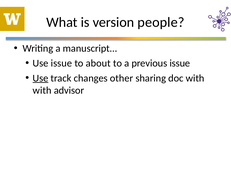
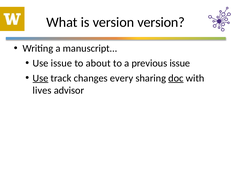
version people: people -> version (161, 22)
other: other -> every (122, 78)
doc underline: none -> present (176, 78)
with: with -> lives (42, 91)
